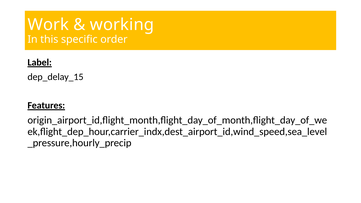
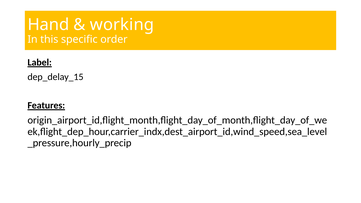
Work: Work -> Hand (48, 25)
